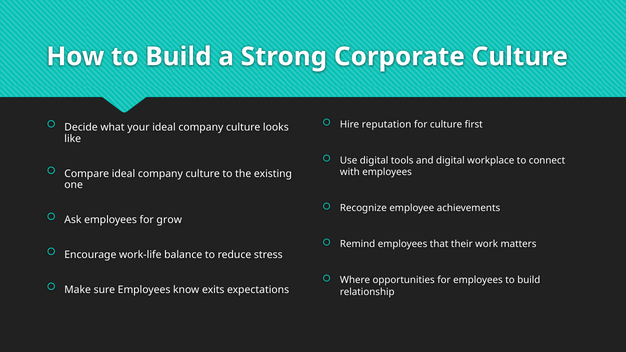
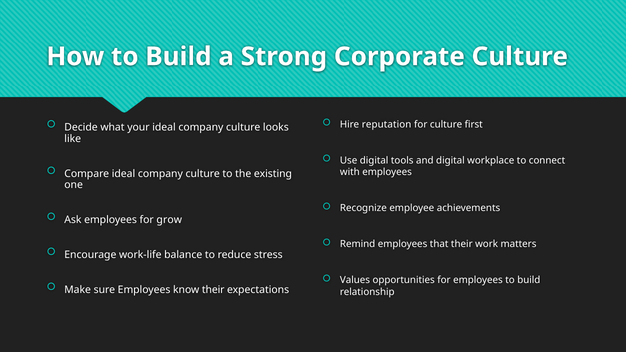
Where: Where -> Values (355, 280)
know exits: exits -> their (213, 290)
